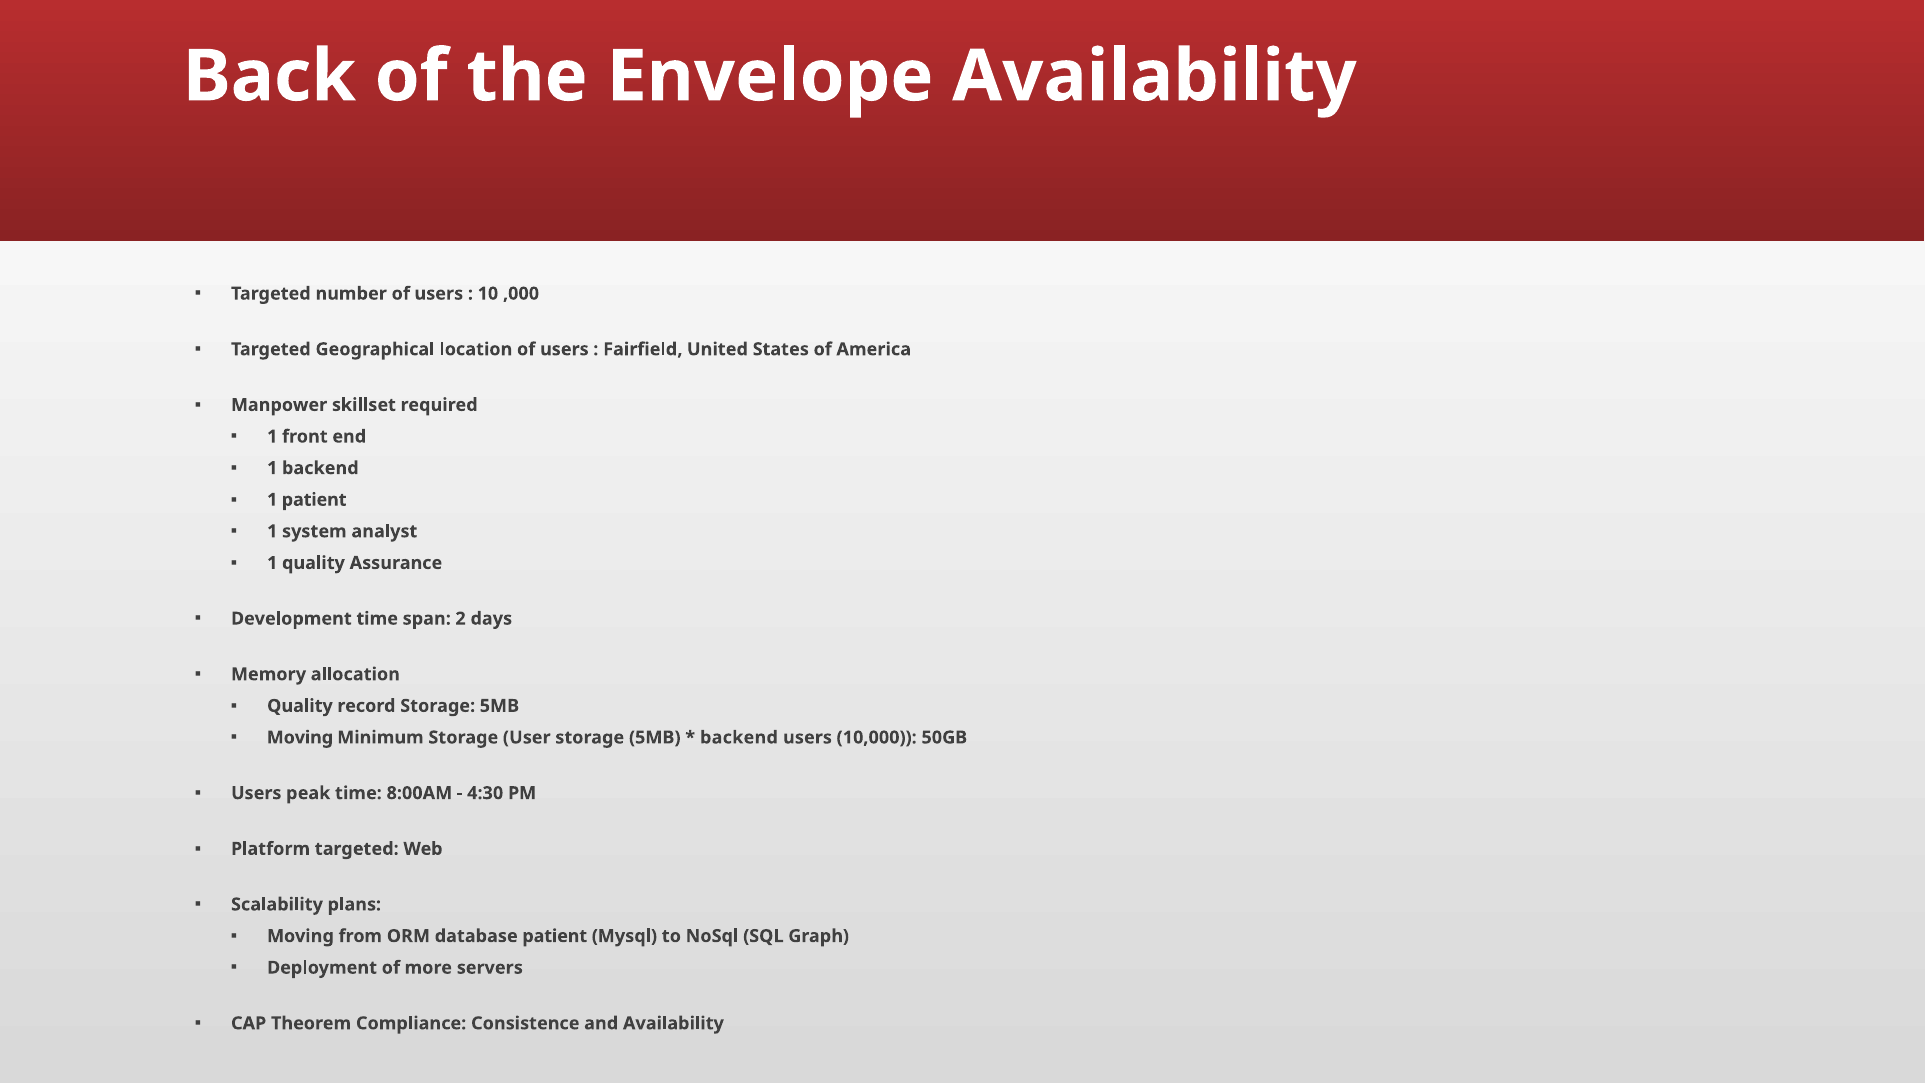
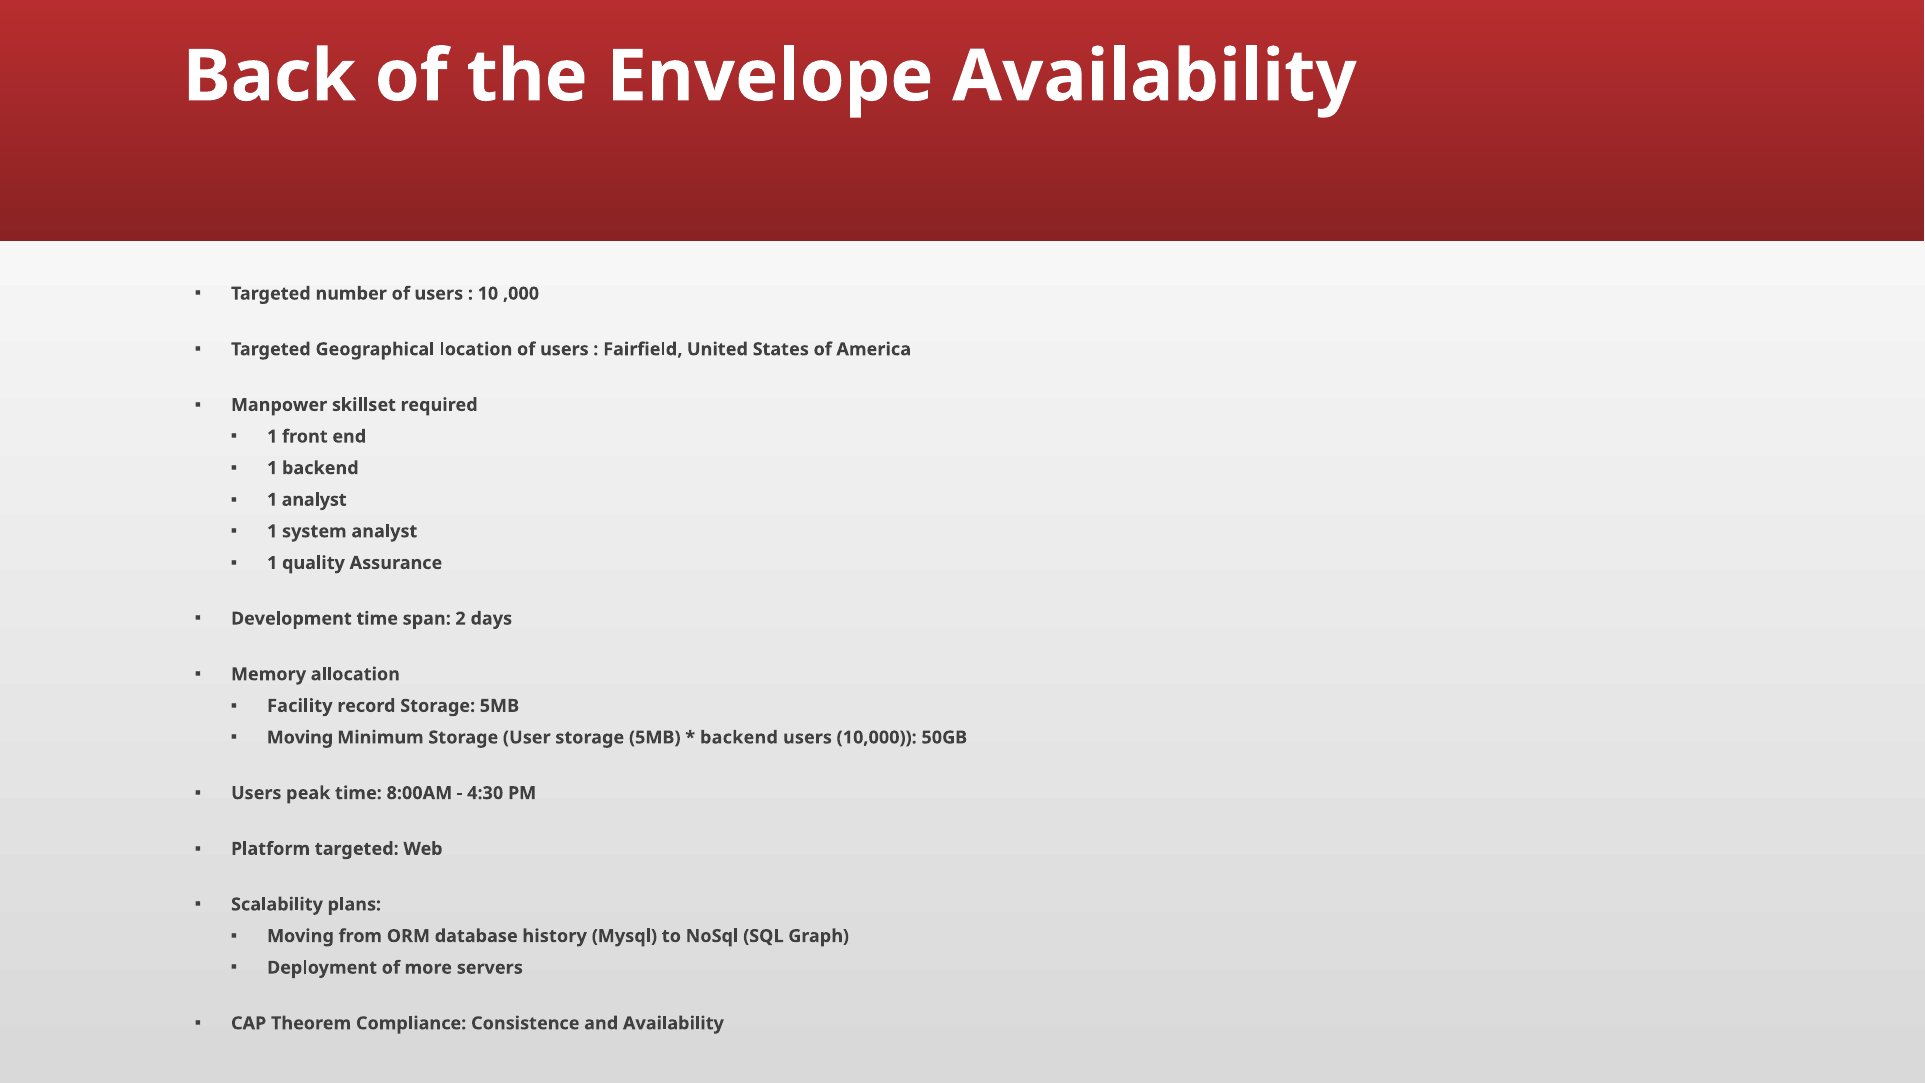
1 patient: patient -> analyst (314, 500)
Quality: Quality -> Facility (300, 706)
database patient: patient -> history (555, 936)
